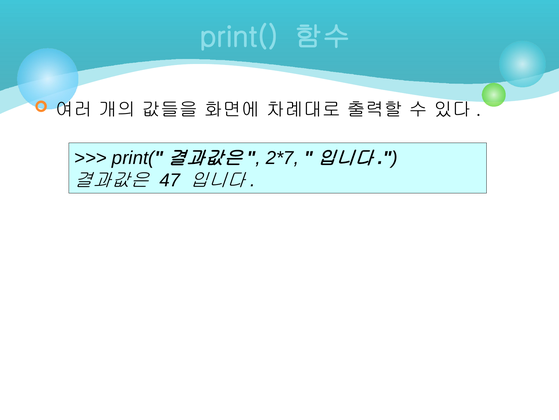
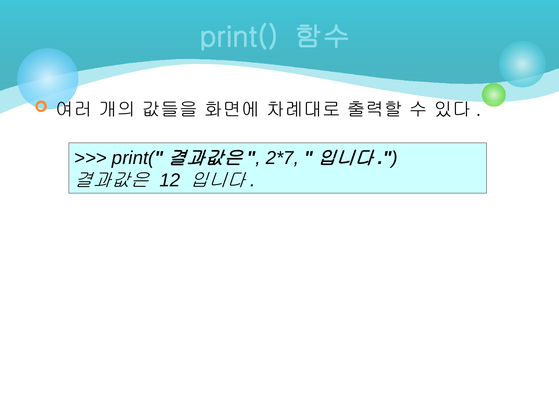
47: 47 -> 12 (170, 180)
